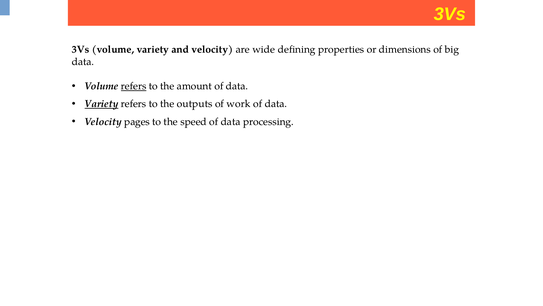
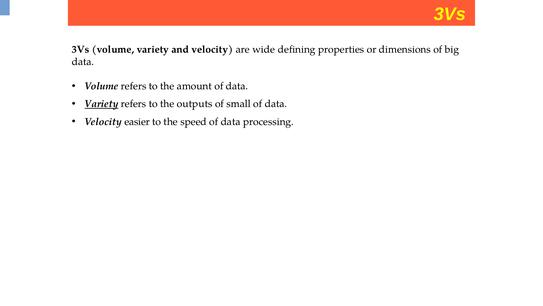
refers underline: present -> none (134, 86)
work: work -> small (239, 104)
pages: pages -> easier (137, 121)
